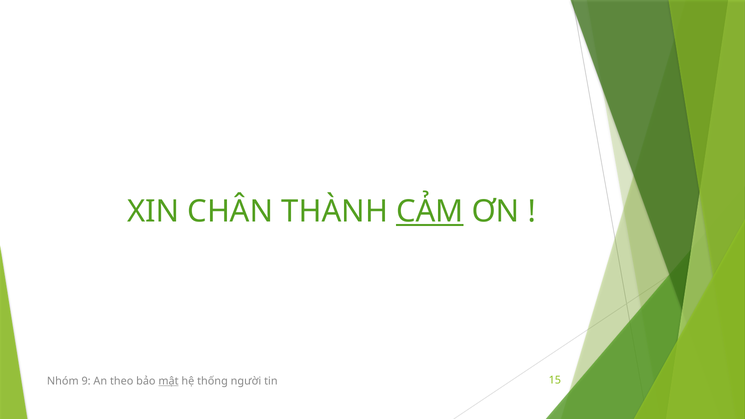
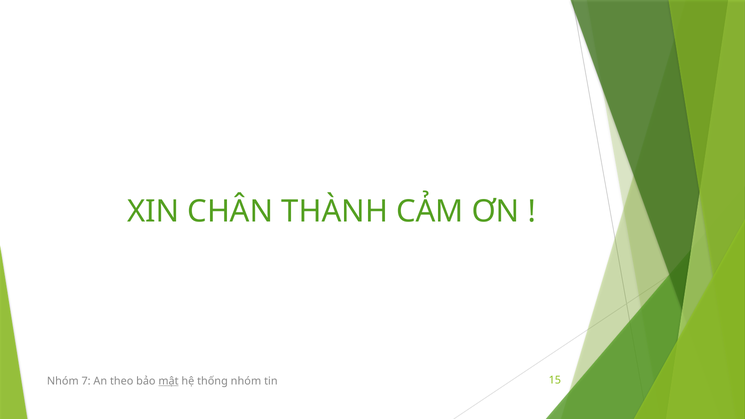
CẢM underline: present -> none (430, 212)
9: 9 -> 7 (86, 381)
thống người: người -> nhóm (246, 381)
